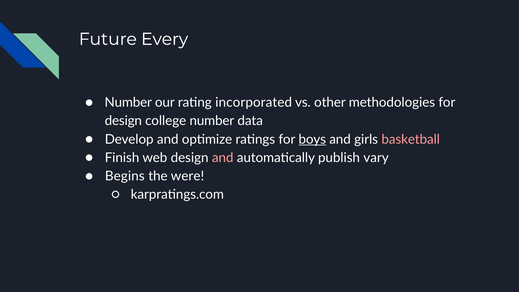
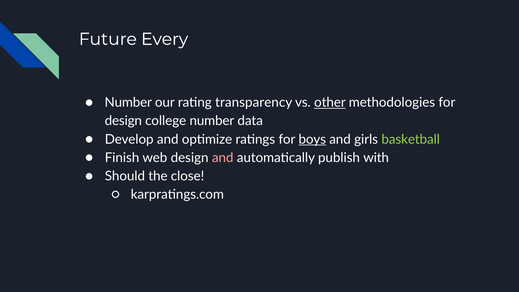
incorporated: incorporated -> transparency (254, 102)
other underline: none -> present (330, 102)
basketball colour: pink -> light green (411, 139)
vary: vary -> with (376, 158)
Begins: Begins -> Should (125, 176)
were: were -> close (188, 176)
